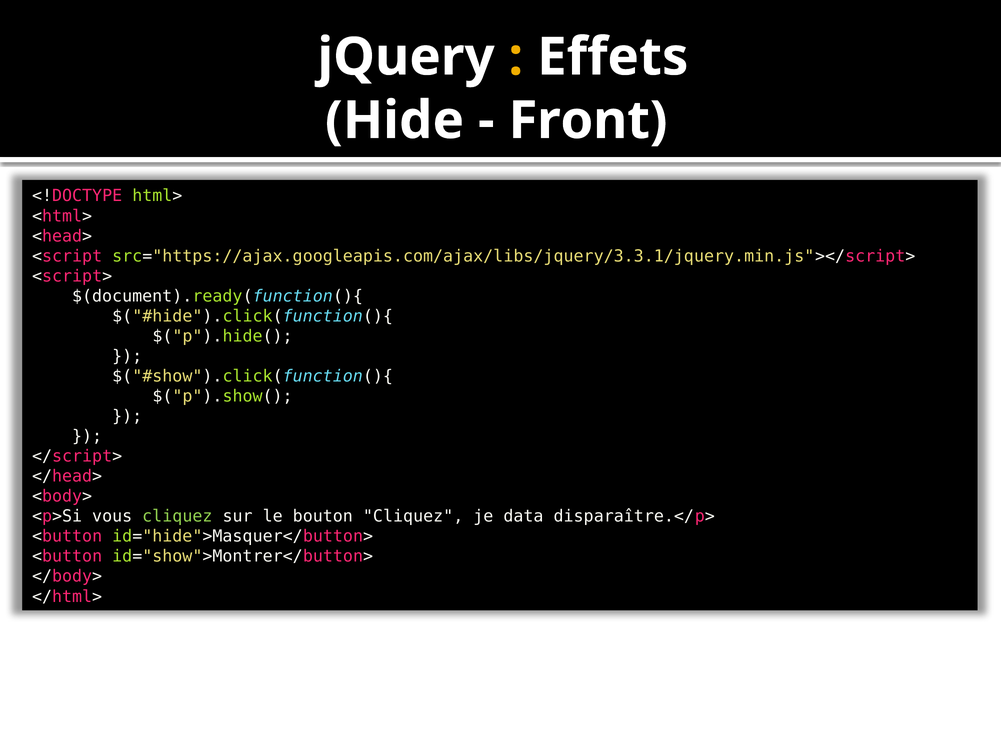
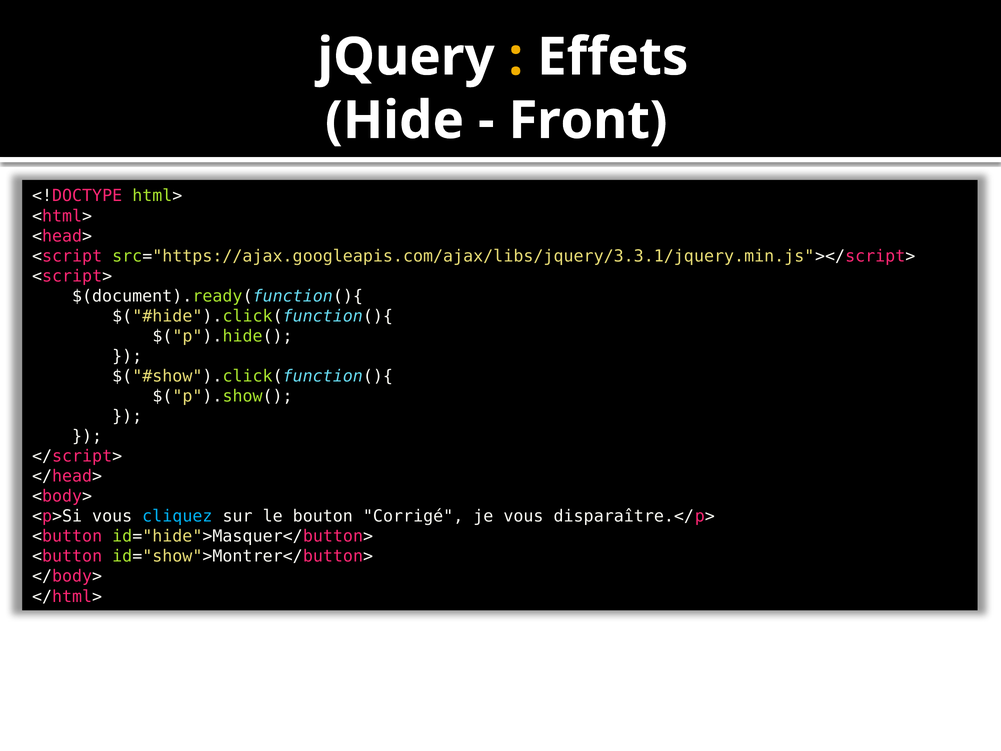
cliquez colour: light green -> light blue (177, 516)
bouton Cliquez: Cliquez -> Corrigé (413, 516)
je data: data -> vous (523, 516)
